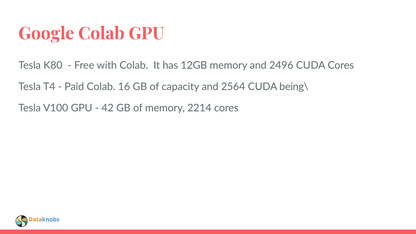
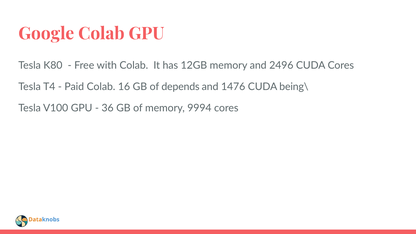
capacity: capacity -> depends (181, 87)
2564: 2564 -> 1476 (233, 87)
42: 42 -> 36 (108, 108)
2214: 2214 -> 9994 (199, 108)
